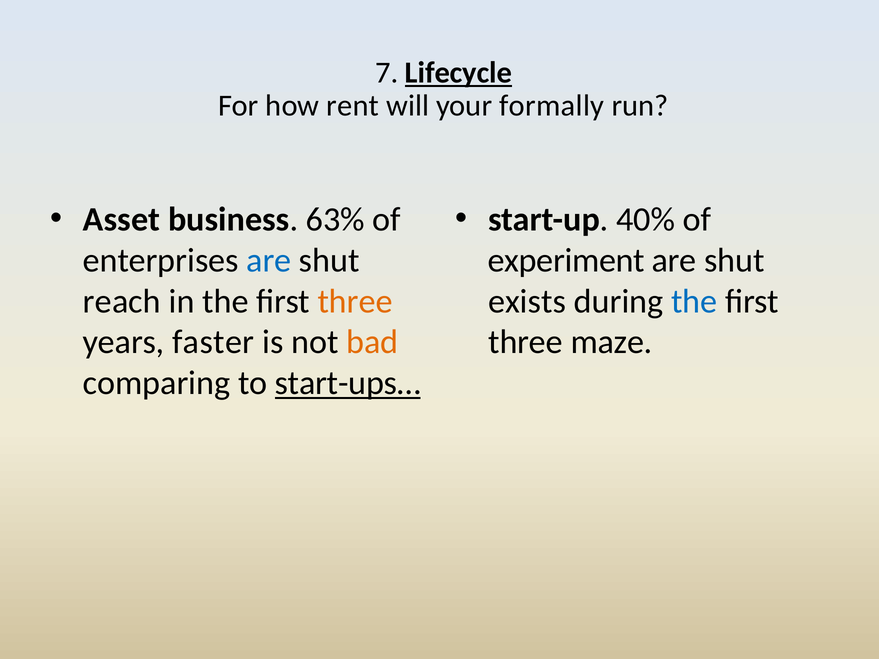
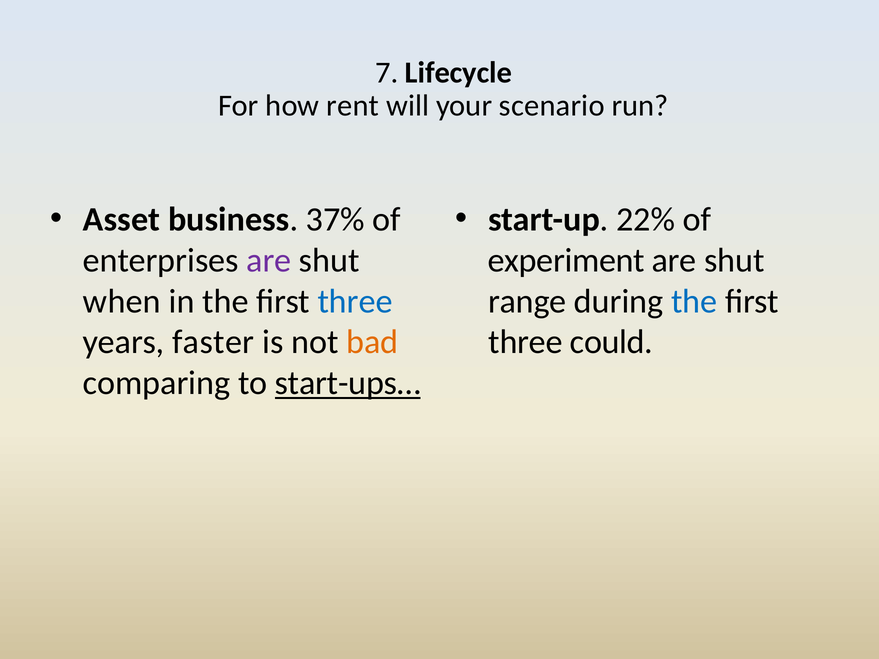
Lifecycle underline: present -> none (459, 73)
formally: formally -> scenario (552, 106)
63%: 63% -> 37% (335, 220)
40%: 40% -> 22% (646, 220)
are colour: blue -> purple (269, 260)
reach: reach -> when (122, 301)
three colour: orange -> blue (355, 301)
exists: exists -> range (527, 301)
maze: maze -> could (612, 342)
